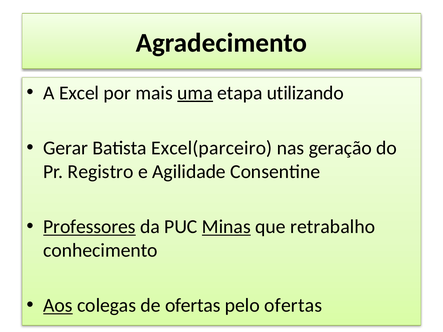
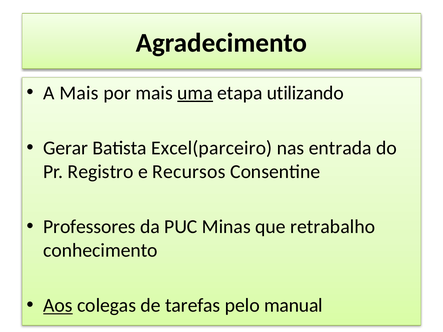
A Excel: Excel -> Mais (79, 93)
geração: geração -> entrada (340, 148)
Agilidade: Agilidade -> Recursos (189, 172)
Professores underline: present -> none (89, 227)
Minas underline: present -> none (226, 227)
de ofertas: ofertas -> tarefas (193, 306)
pelo ofertas: ofertas -> manual (293, 306)
